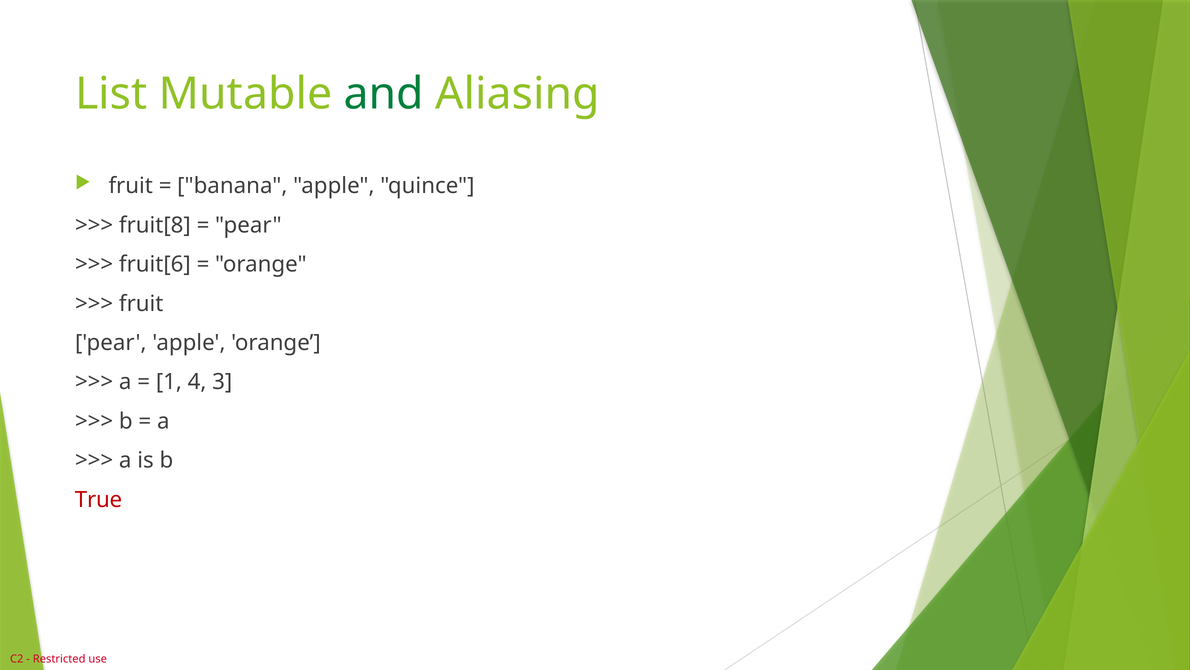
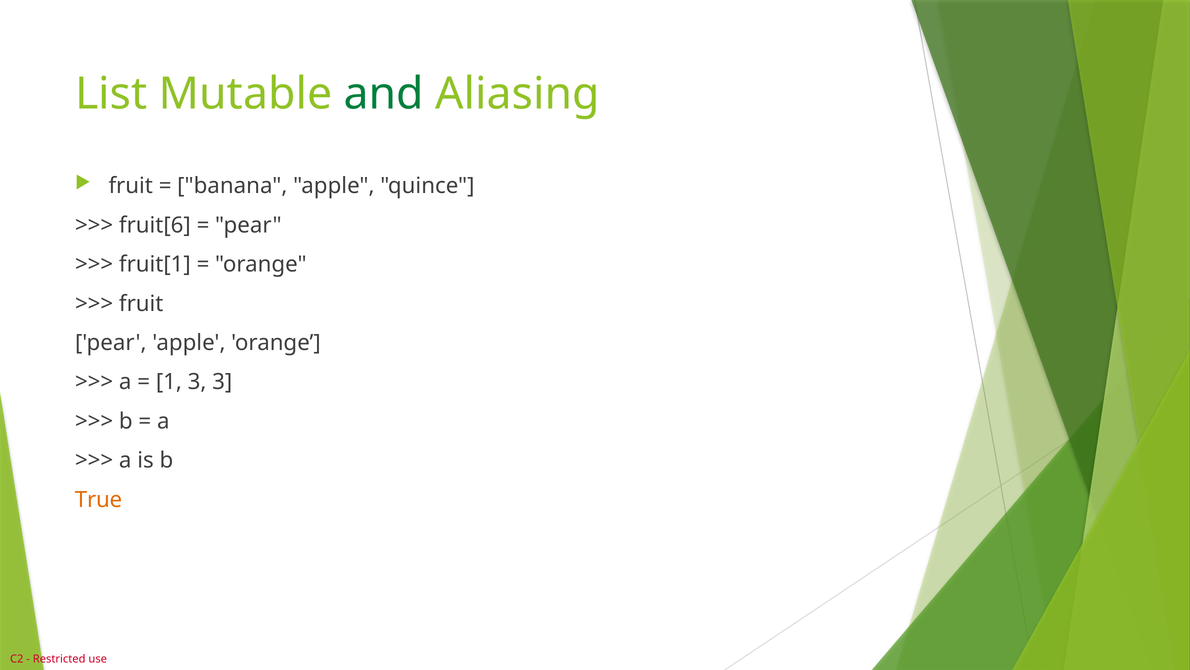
fruit[8: fruit[8 -> fruit[6 (155, 225)
fruit[6: fruit[6 -> fruit[1 (155, 264)
1 4: 4 -> 3 (197, 382)
True colour: red -> orange (99, 499)
